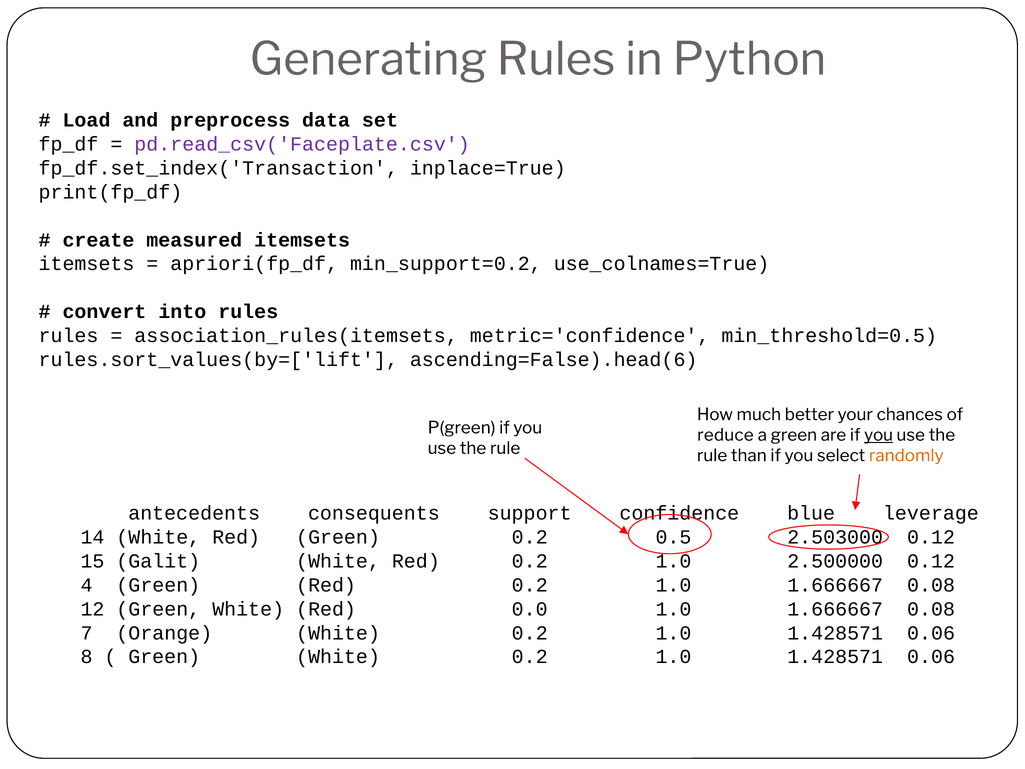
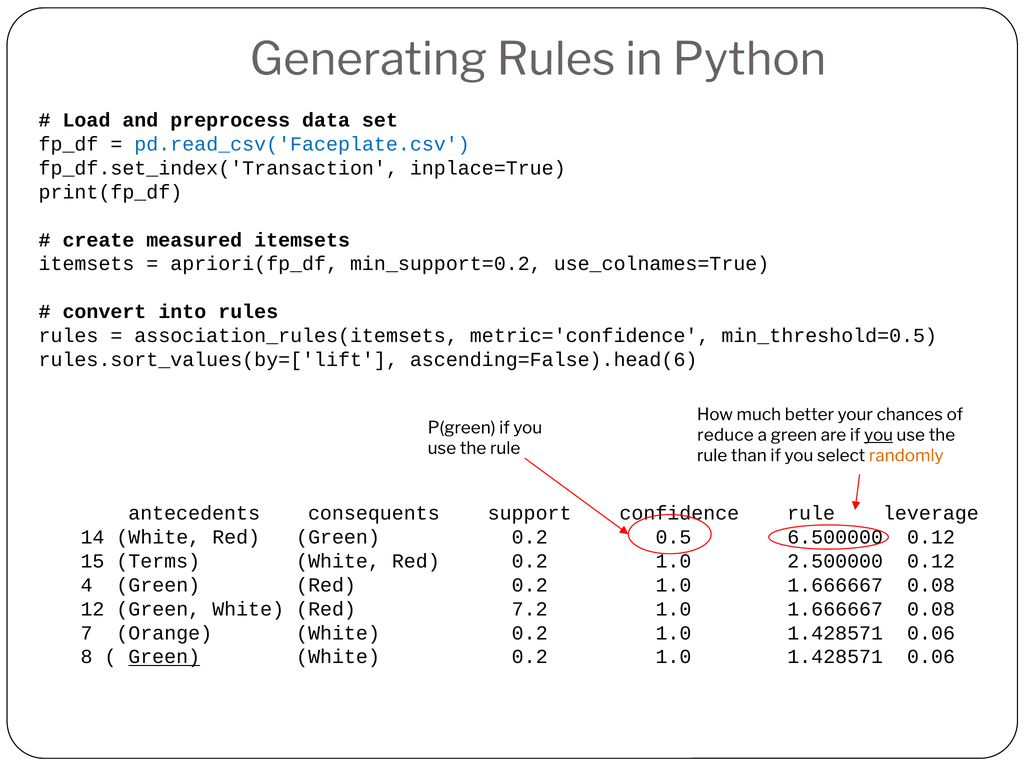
pd.read_csv('Faceplate.csv colour: purple -> blue (302, 144)
confidence blue: blue -> rule (811, 513)
2.503000: 2.503000 -> 6.500000 (835, 537)
Galit: Galit -> Terms (158, 561)
0.0: 0.0 -> 7.2 (530, 609)
Green underline: none -> present (164, 657)
